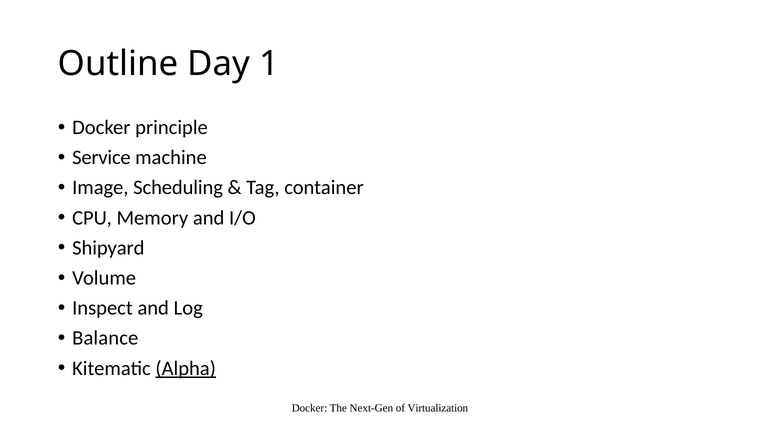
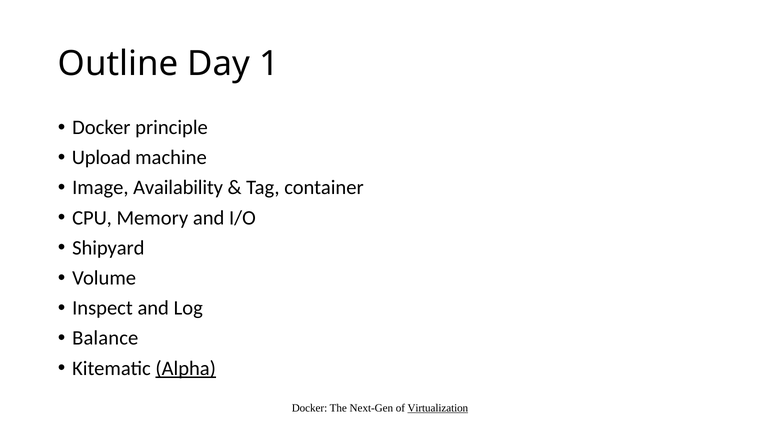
Service: Service -> Upload (101, 158)
Scheduling: Scheduling -> Availability (178, 188)
Virtualization underline: none -> present (438, 408)
